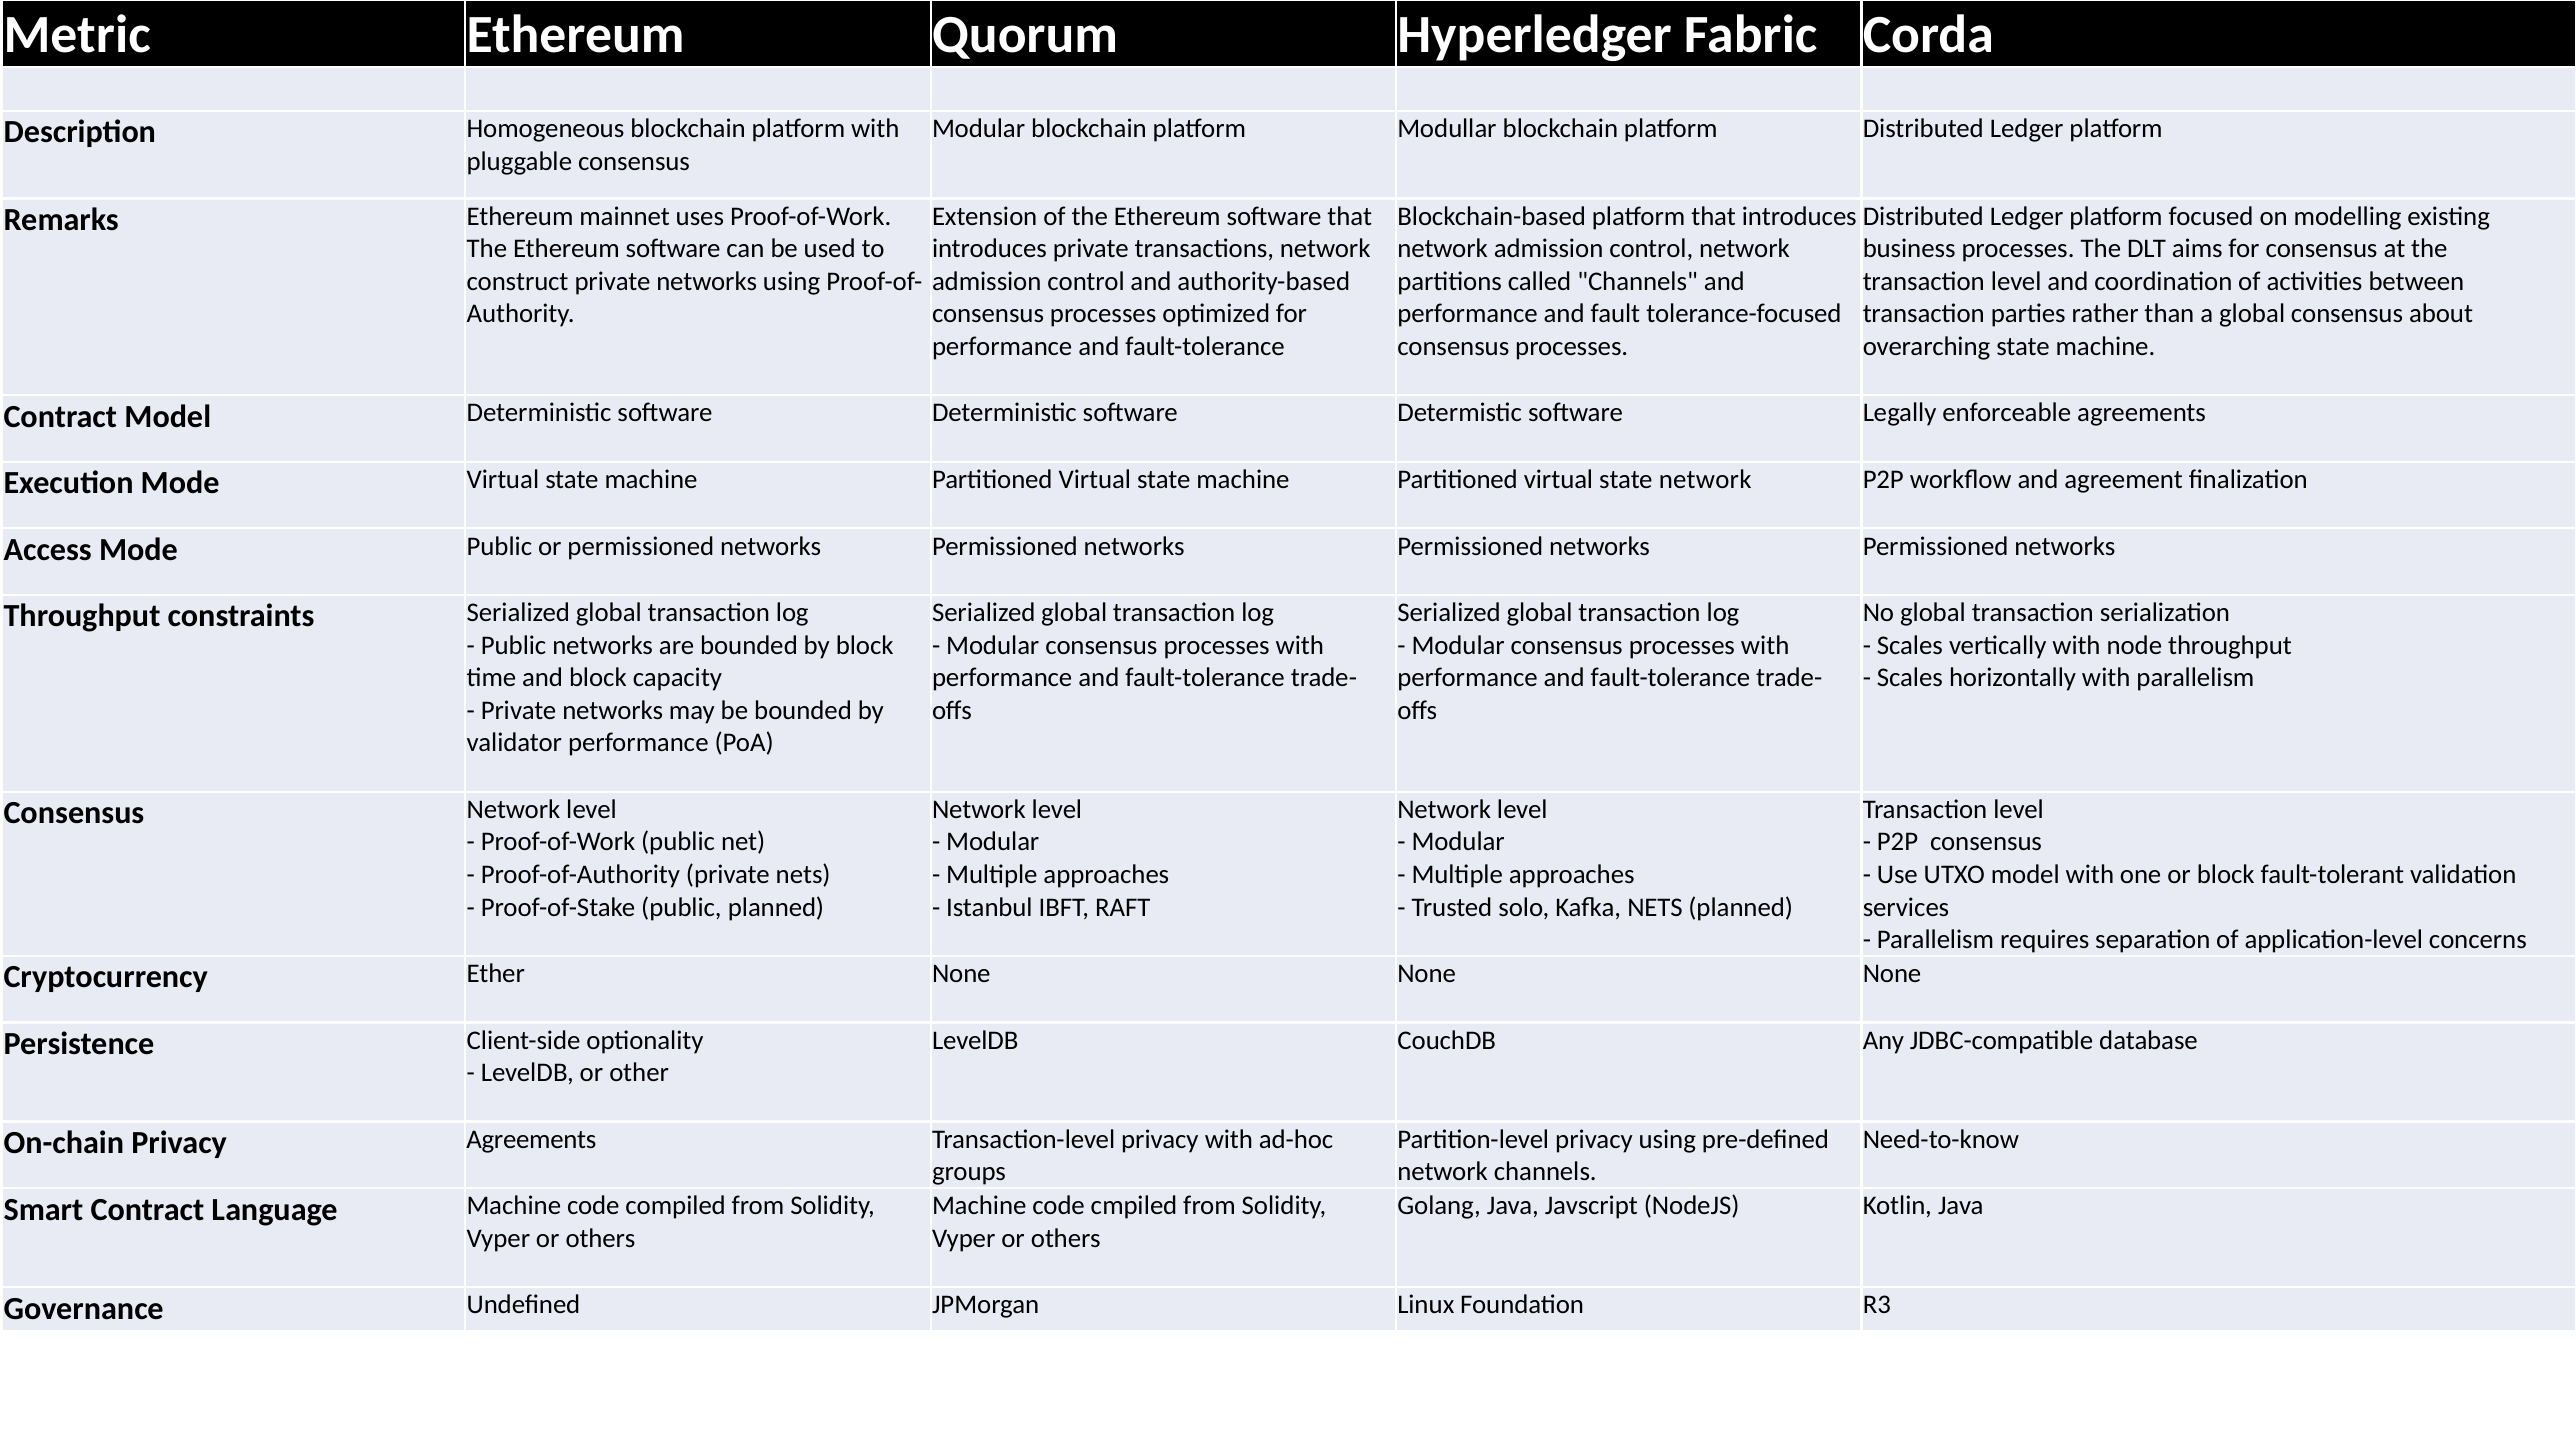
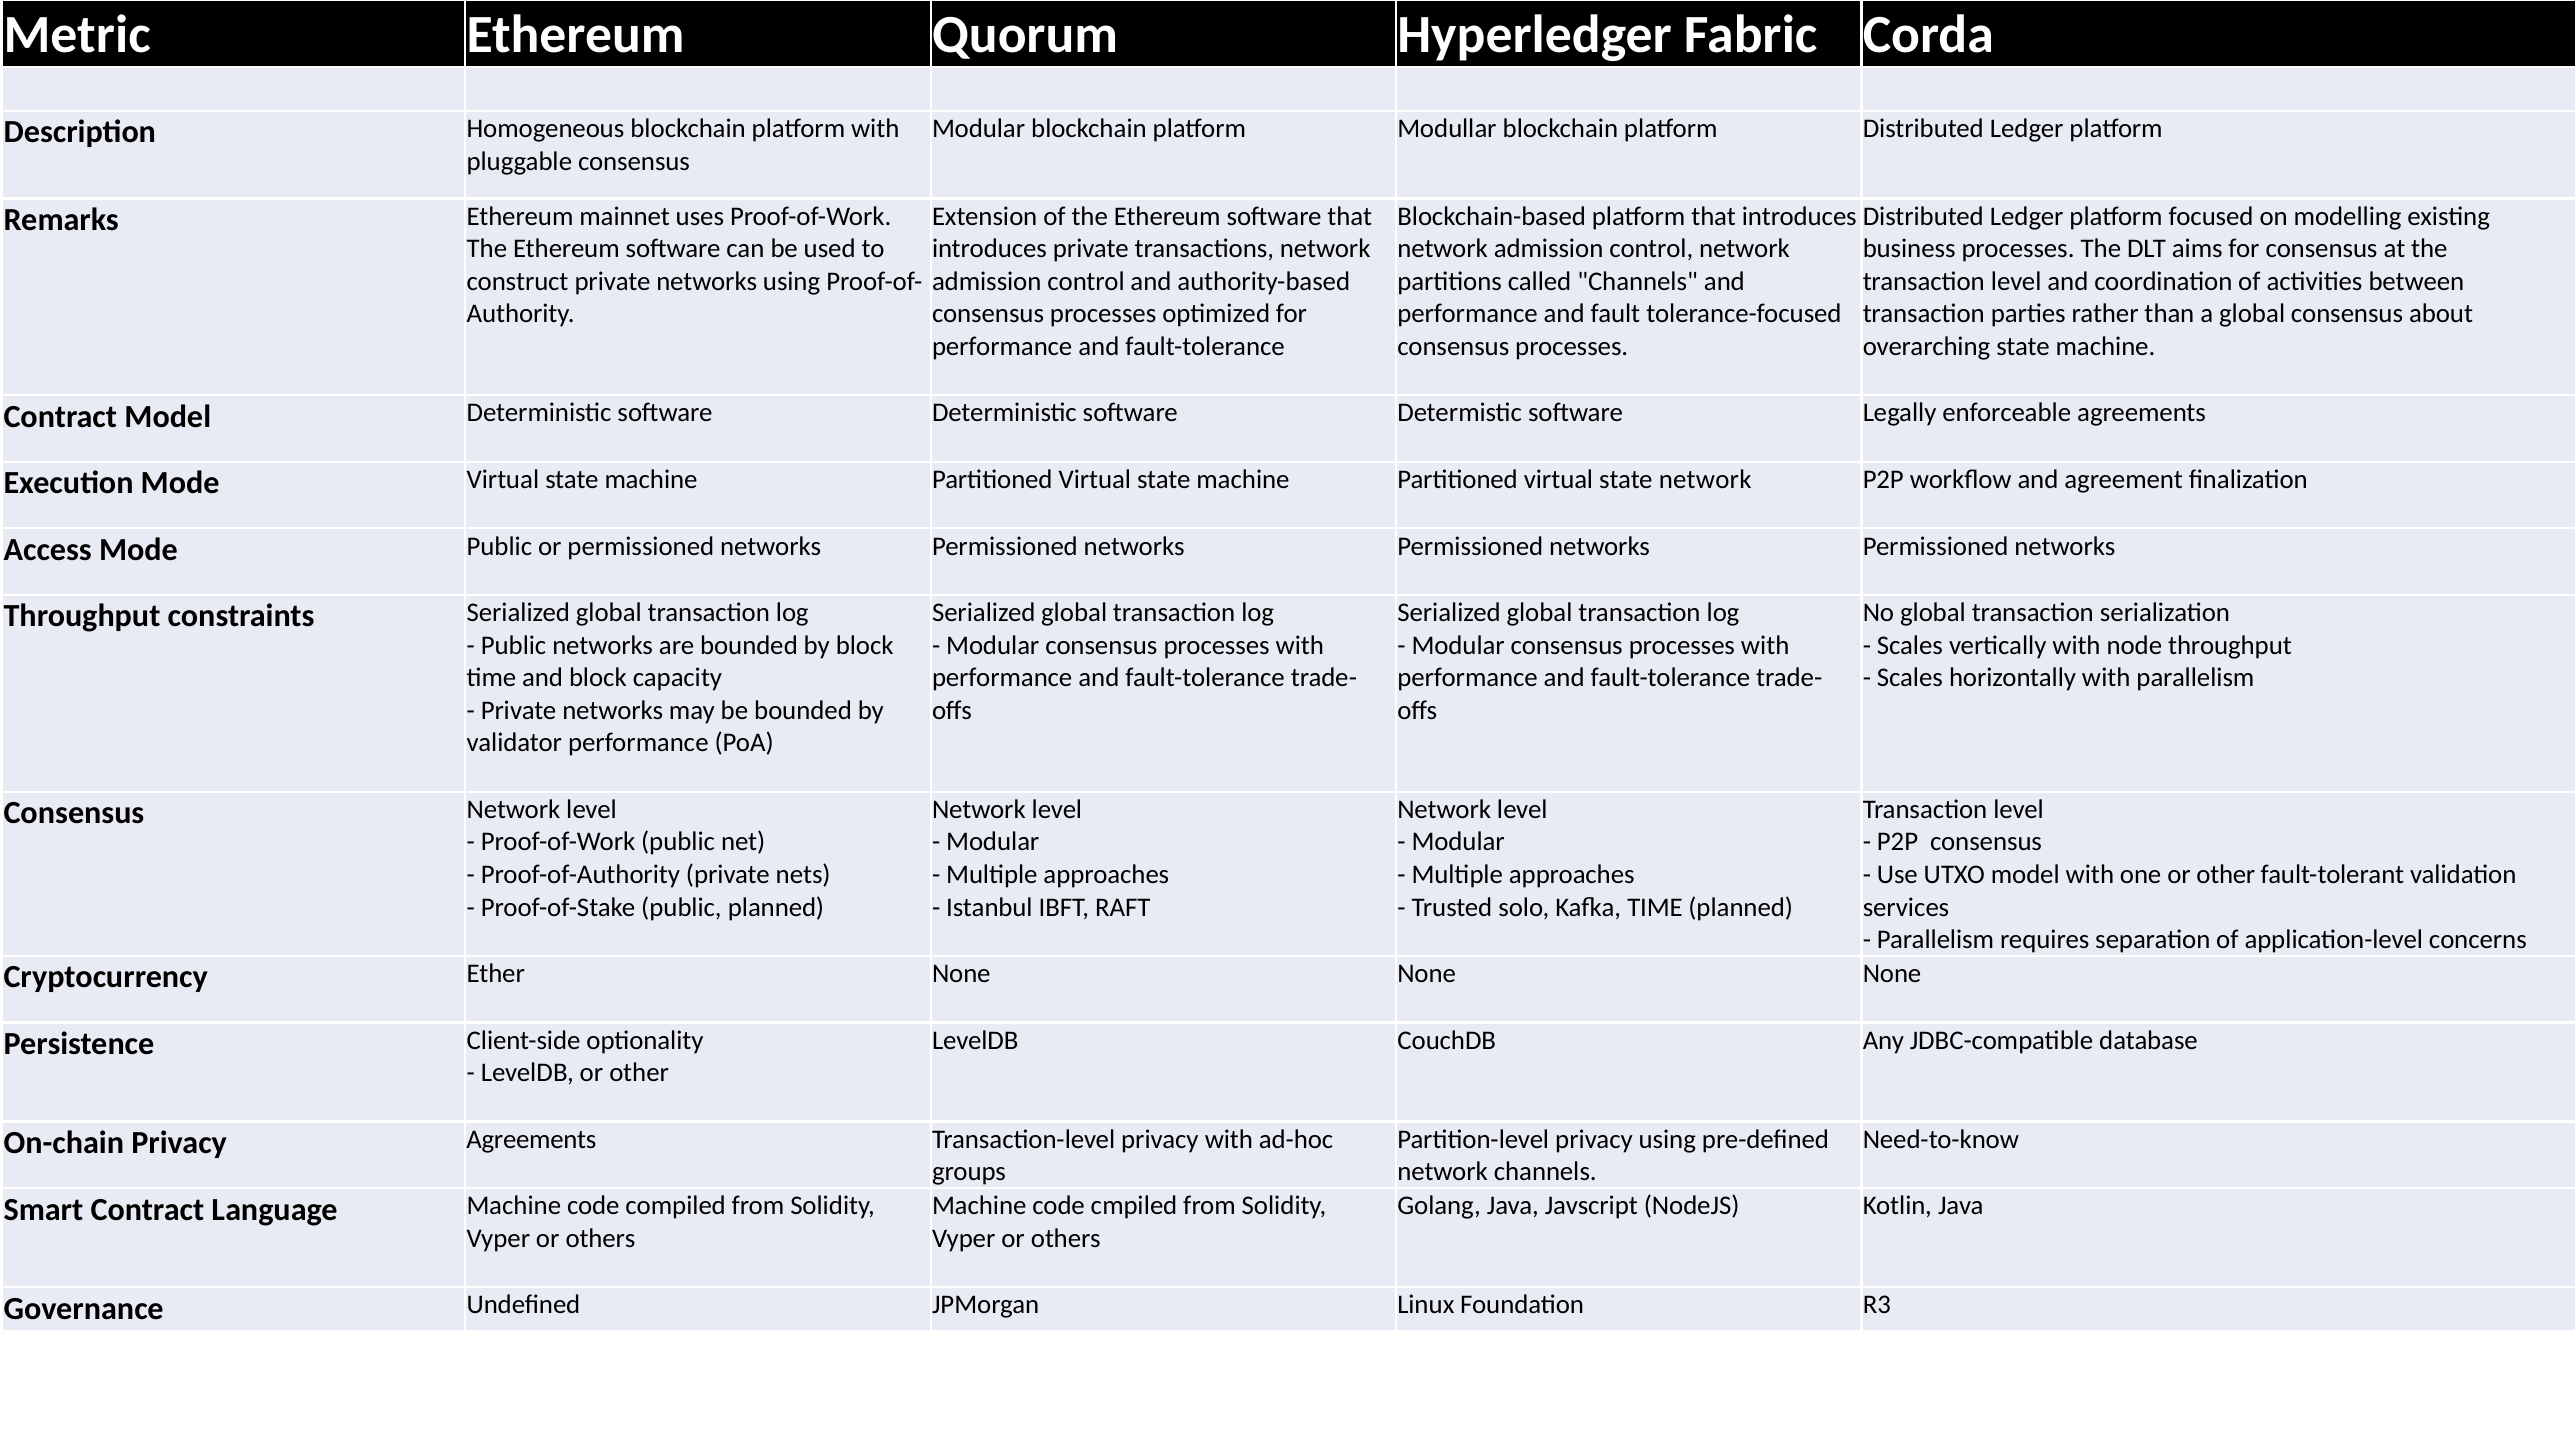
one or block: block -> other (2226, 875)
Kafka NETS: NETS -> TIME (1655, 907)
